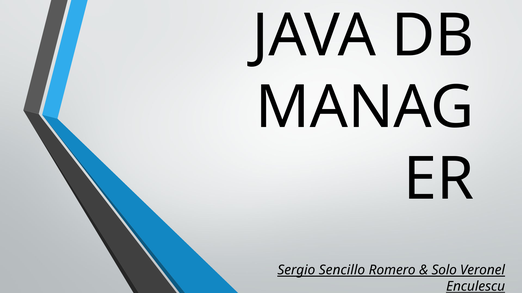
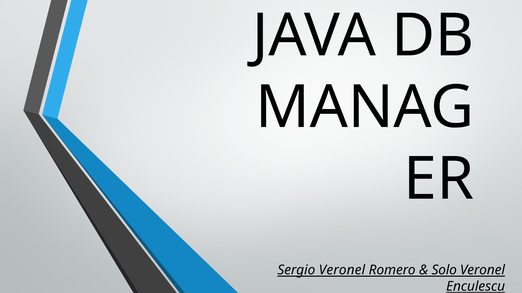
Sergio Sencillo: Sencillo -> Veronel (342, 271)
